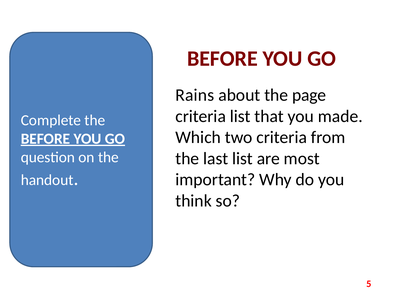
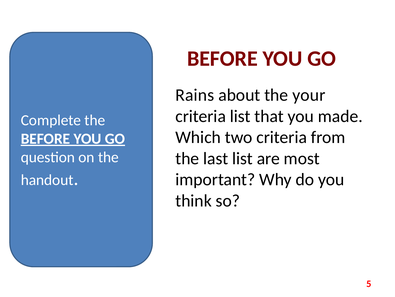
page: page -> your (309, 95)
